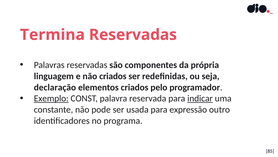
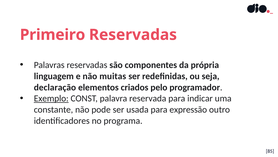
Termina: Termina -> Primeiro (53, 35)
não criados: criados -> muitas (113, 76)
indicar underline: present -> none (200, 98)
